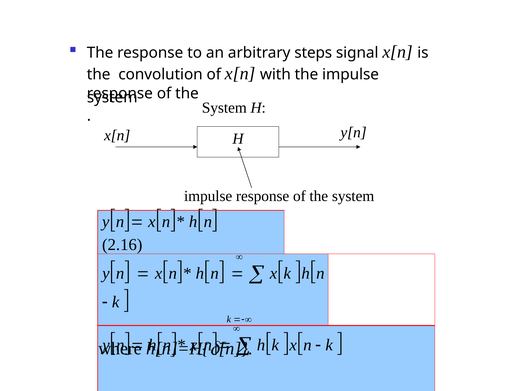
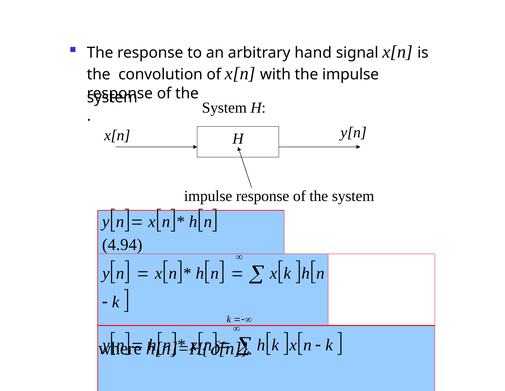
steps: steps -> hand (313, 53)
2.16: 2.16 -> 4.94 (122, 244)
